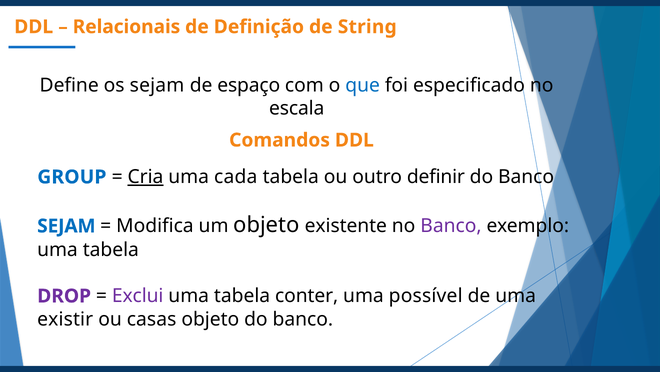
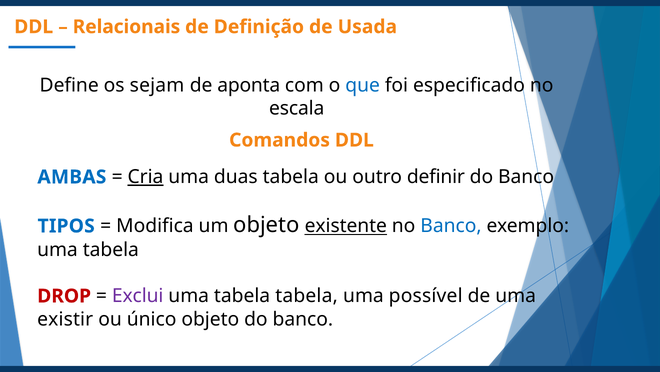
String: String -> Usada (367, 27)
espaço: espaço -> aponta (249, 85)
GROUP: GROUP -> AMBAS (72, 177)
cada: cada -> duas (236, 177)
SEJAM: SEJAM -> TIPOS (66, 226)
existente underline: none -> present (346, 226)
Banco colour: purple -> blue (451, 226)
DROP colour: purple -> red (64, 296)
tabela conter: conter -> tabela (307, 296)
casas: casas -> único (152, 319)
